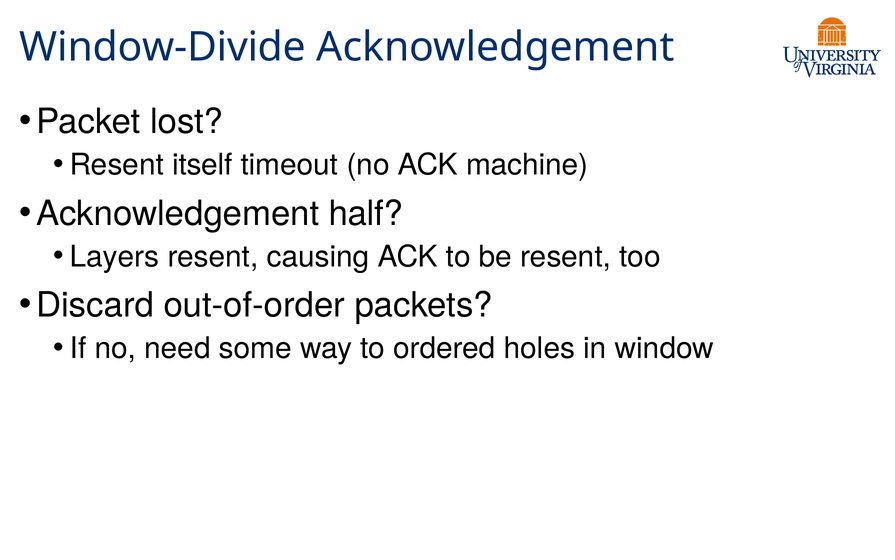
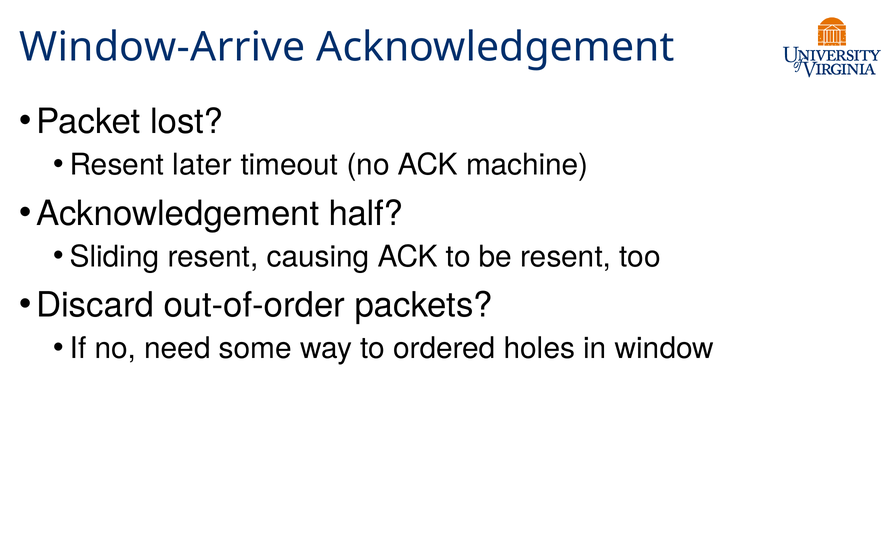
Window-Divide: Window-Divide -> Window-Arrive (163, 47)
itself: itself -> later (202, 165)
Layers: Layers -> Sliding (115, 256)
